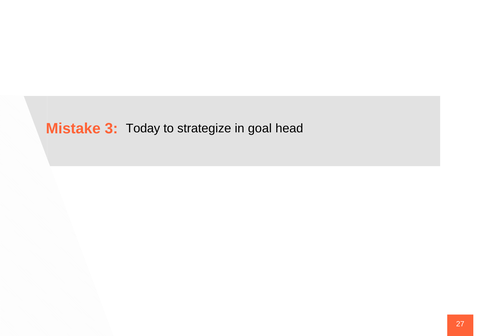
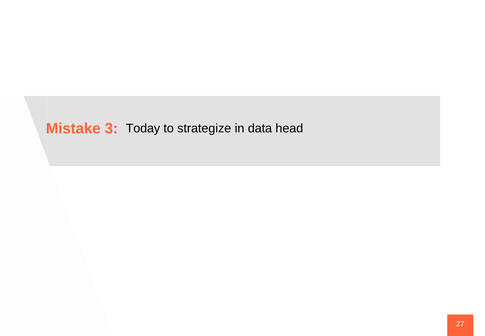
goal: goal -> data (260, 128)
